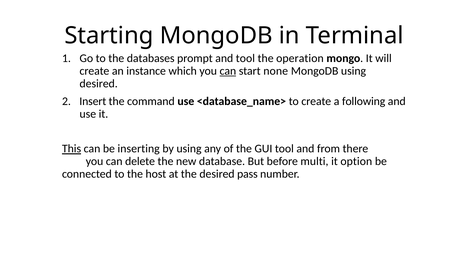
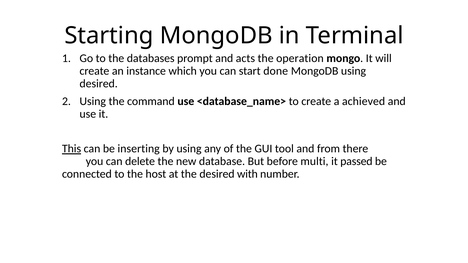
and tool: tool -> acts (245, 59)
can underline: present -> none (228, 71)
none: none -> done (276, 71)
Insert: Insert -> Using (93, 101)
following: following -> achieved (364, 101)
option: option -> passed (356, 162)
pass: pass -> with (247, 174)
